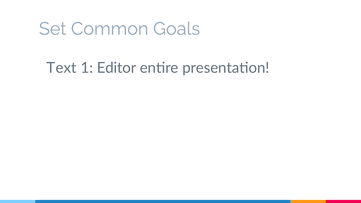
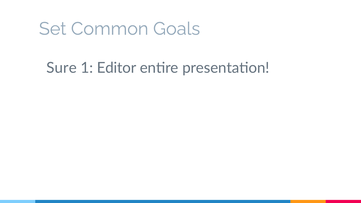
Text: Text -> Sure (62, 68)
